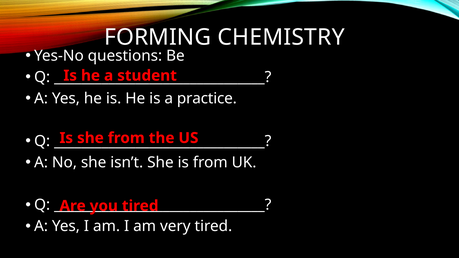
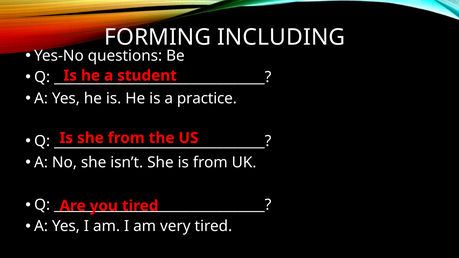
CHEMISTRY: CHEMISTRY -> INCLUDING (281, 37)
